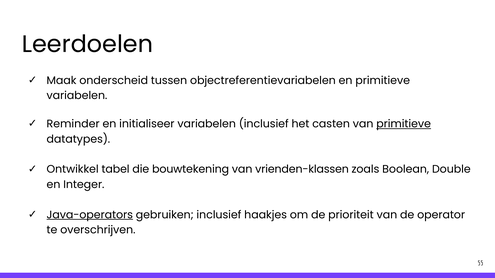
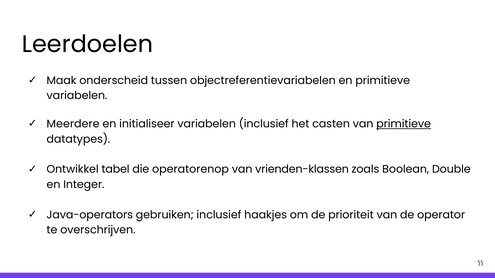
Reminder: Reminder -> Meerdere (73, 124)
bouwtekening: bouwtekening -> operatorenop (191, 170)
Java-operators underline: present -> none (90, 215)
